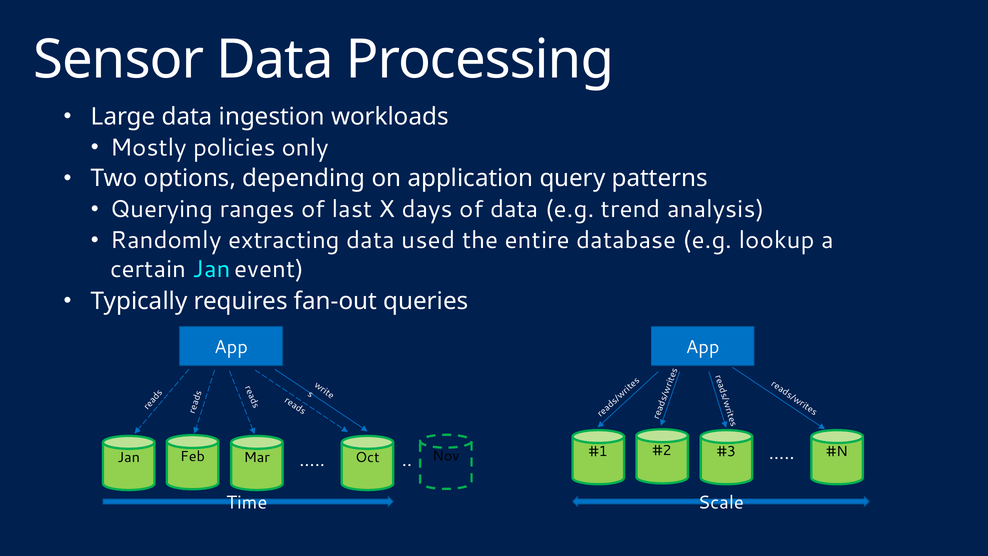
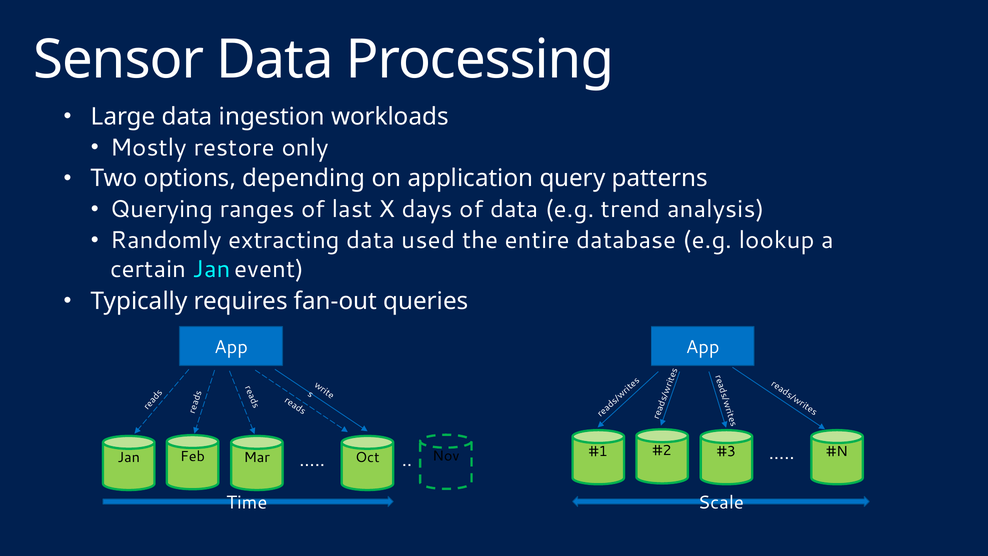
policies: policies -> restore (234, 147)
